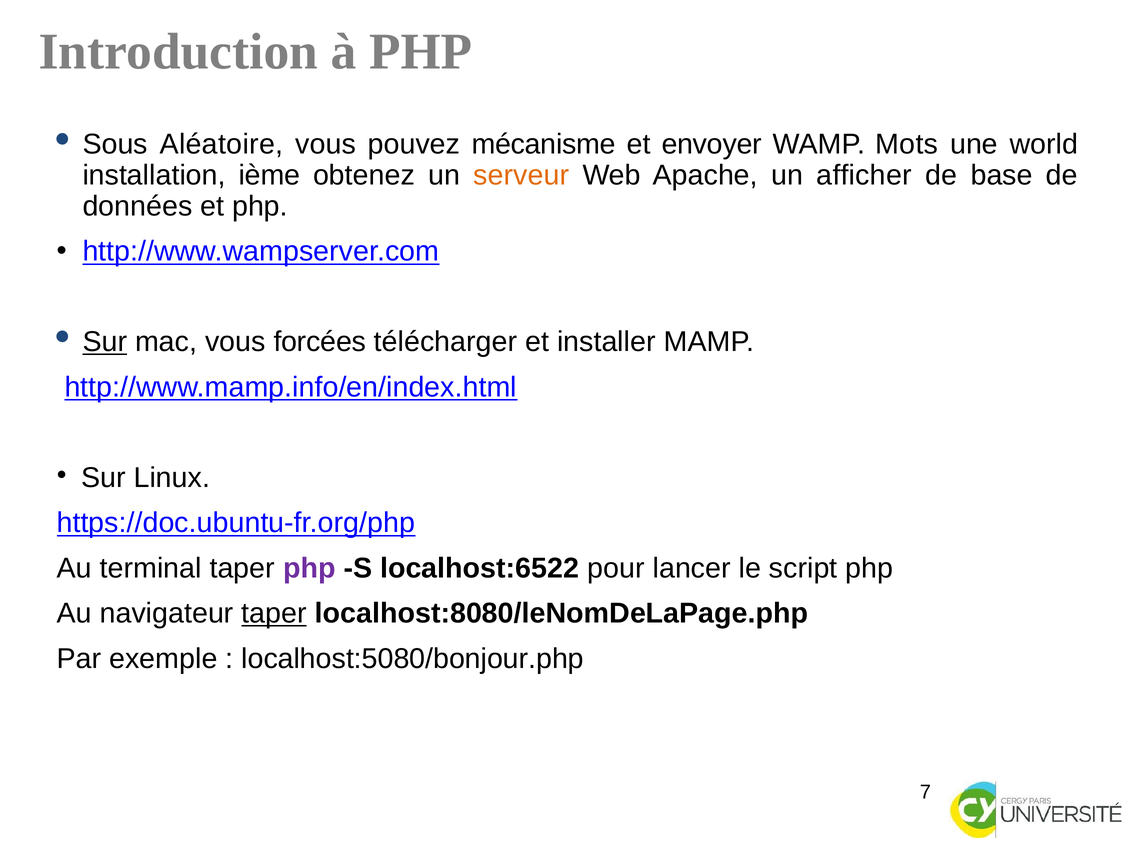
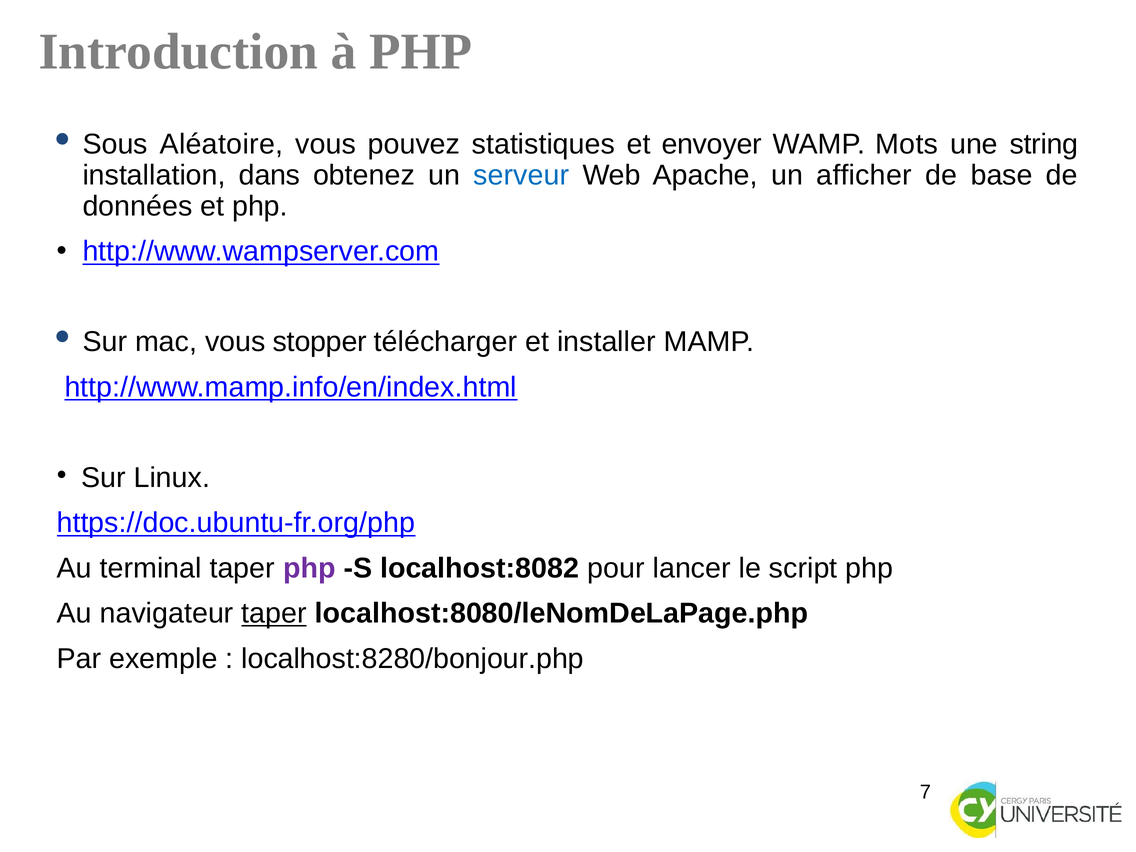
mécanisme: mécanisme -> statistiques (543, 144)
world: world -> string (1044, 144)
ième: ième -> dans (270, 175)
serveur colour: orange -> blue (521, 175)
Sur underline: present -> none (105, 342)
forcées: forcées -> stopper (320, 342)
localhost:6522: localhost:6522 -> localhost:8082 (480, 568)
localhost:5080/bonjour.php: localhost:5080/bonjour.php -> localhost:8280/bonjour.php (413, 659)
